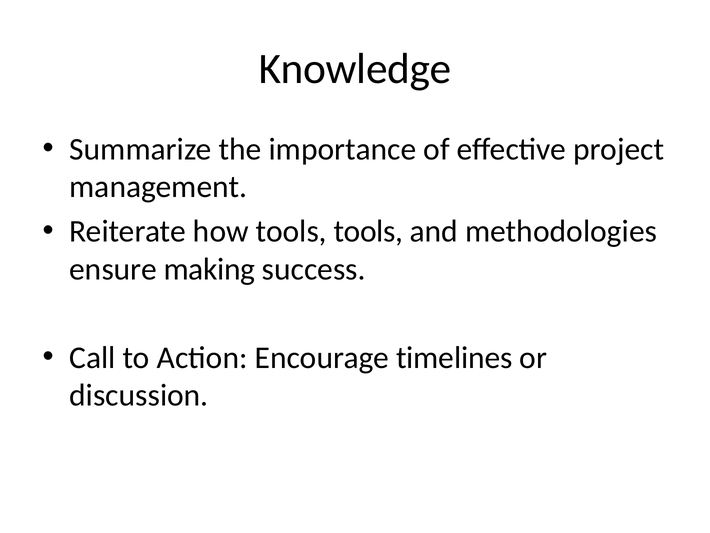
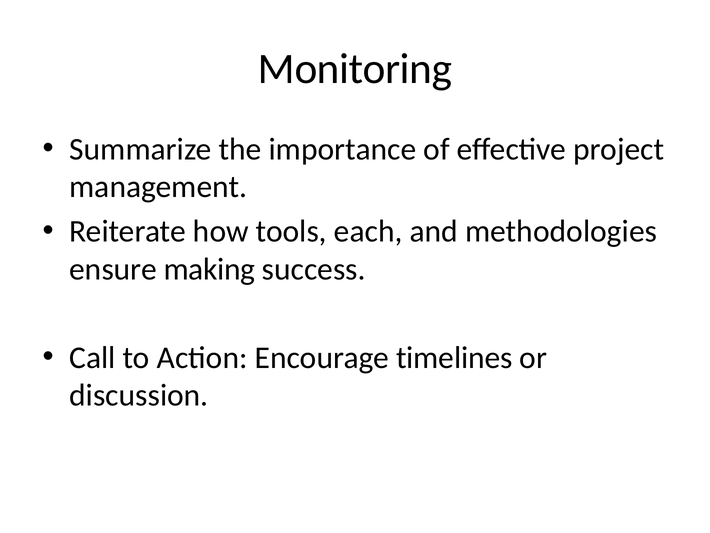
Knowledge: Knowledge -> Monitoring (355, 69)
tools tools: tools -> each (368, 231)
